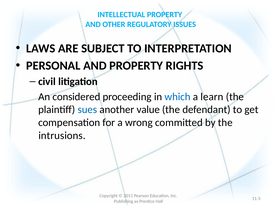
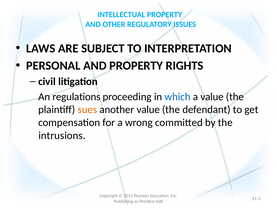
considered: considered -> regulations (76, 97)
a learn: learn -> value (212, 97)
sues colour: blue -> orange (87, 109)
